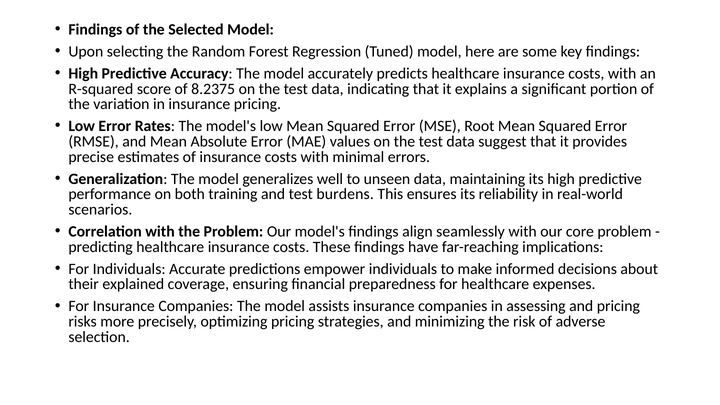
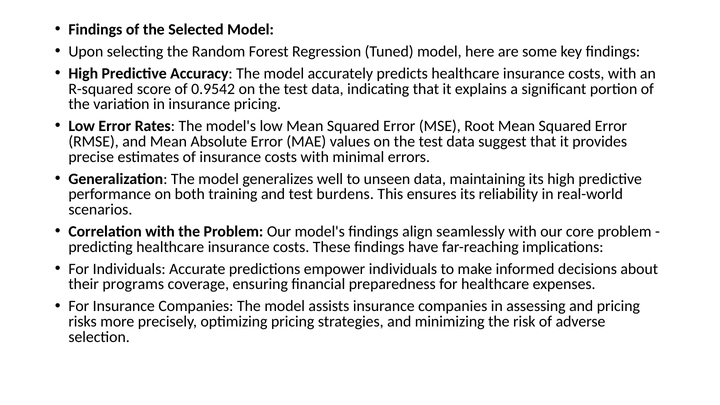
8.2375: 8.2375 -> 0.9542 (213, 89)
explained: explained -> programs (133, 284)
